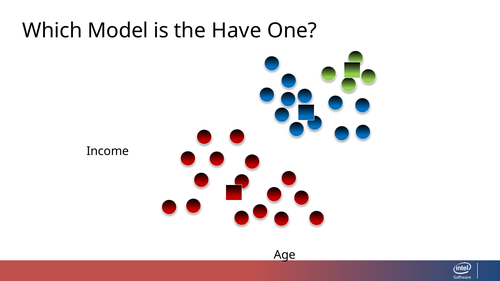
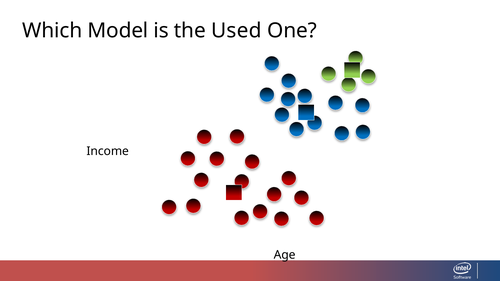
Have: Have -> Used (236, 31)
